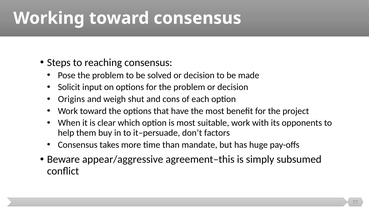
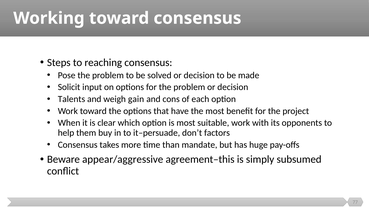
Origins: Origins -> Talents (71, 99)
shut: shut -> gain (136, 99)
